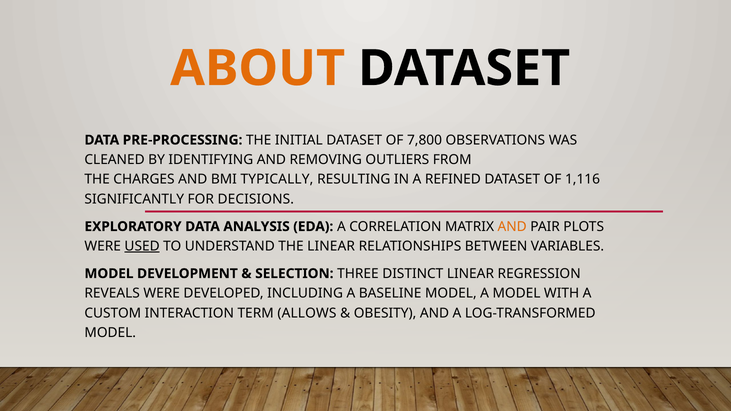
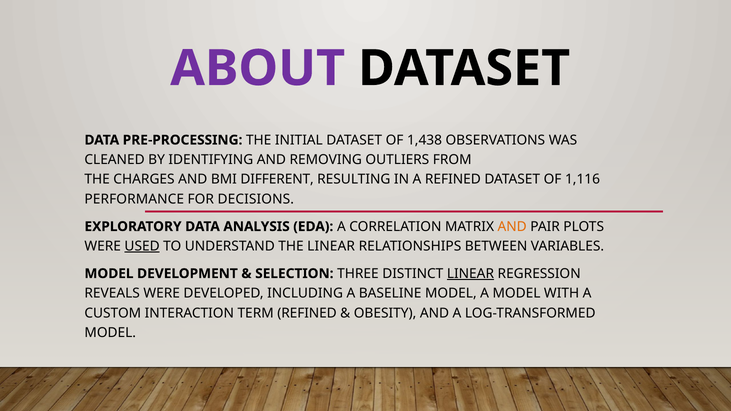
ABOUT colour: orange -> purple (258, 68)
7,800: 7,800 -> 1,438 (425, 140)
TYPICALLY: TYPICALLY -> DIFFERENT (277, 180)
SIGNIFICANTLY: SIGNIFICANTLY -> PERFORMANCE (134, 199)
LINEAR underline: none -> present (470, 274)
TERM ALLOWS: ALLOWS -> REFINED (307, 313)
